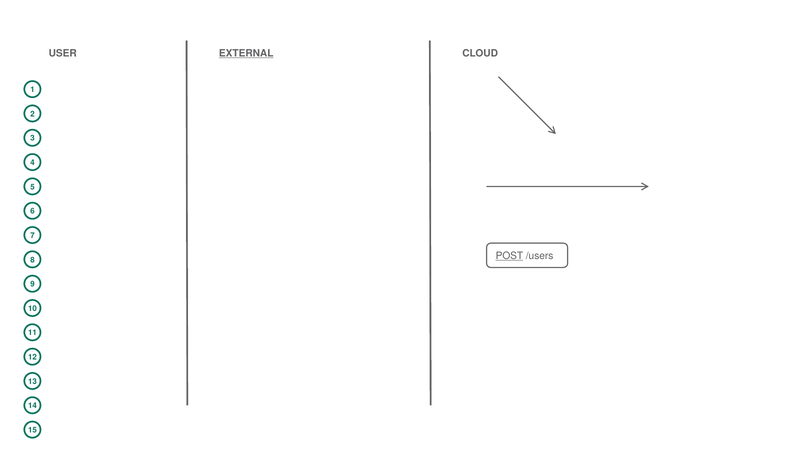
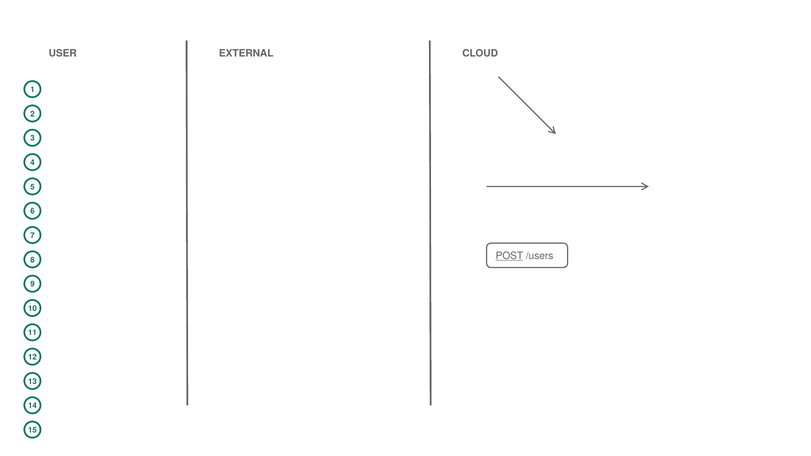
EXTERNAL underline: present -> none (246, 53)
